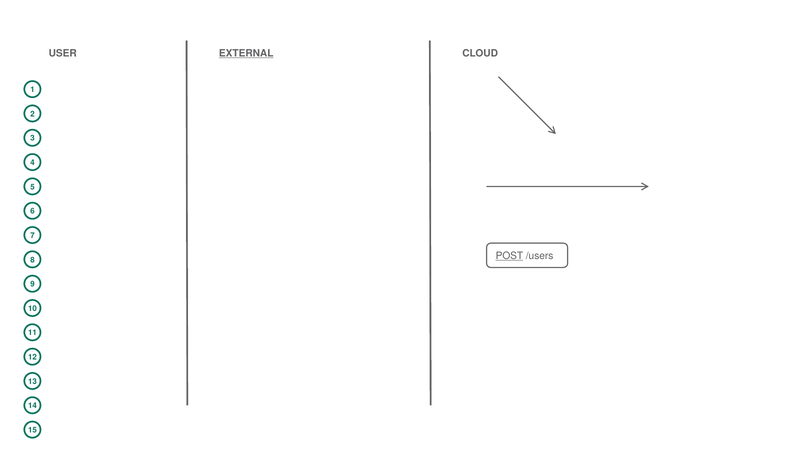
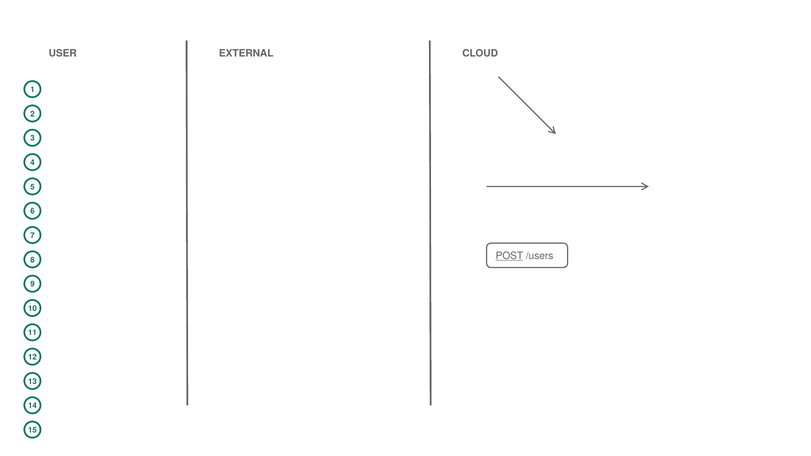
EXTERNAL underline: present -> none (246, 53)
